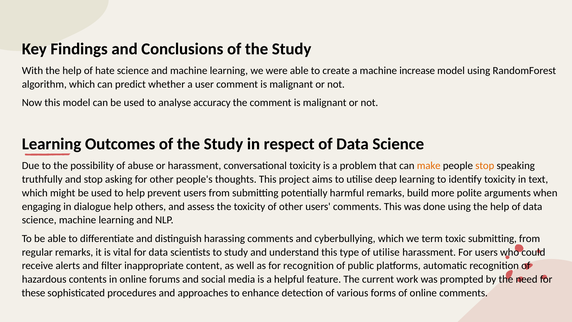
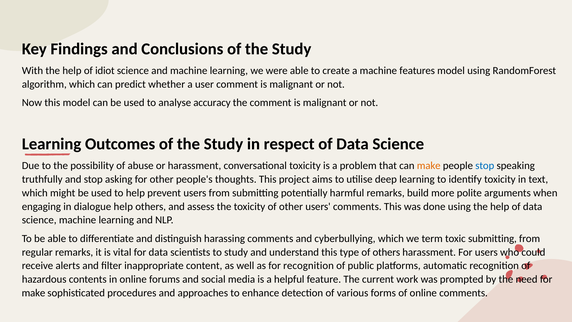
hate: hate -> idiot (105, 71)
increase: increase -> features (417, 71)
stop colour: orange -> blue (485, 165)
of utilise: utilise -> others (386, 252)
these: these -> make (33, 293)
